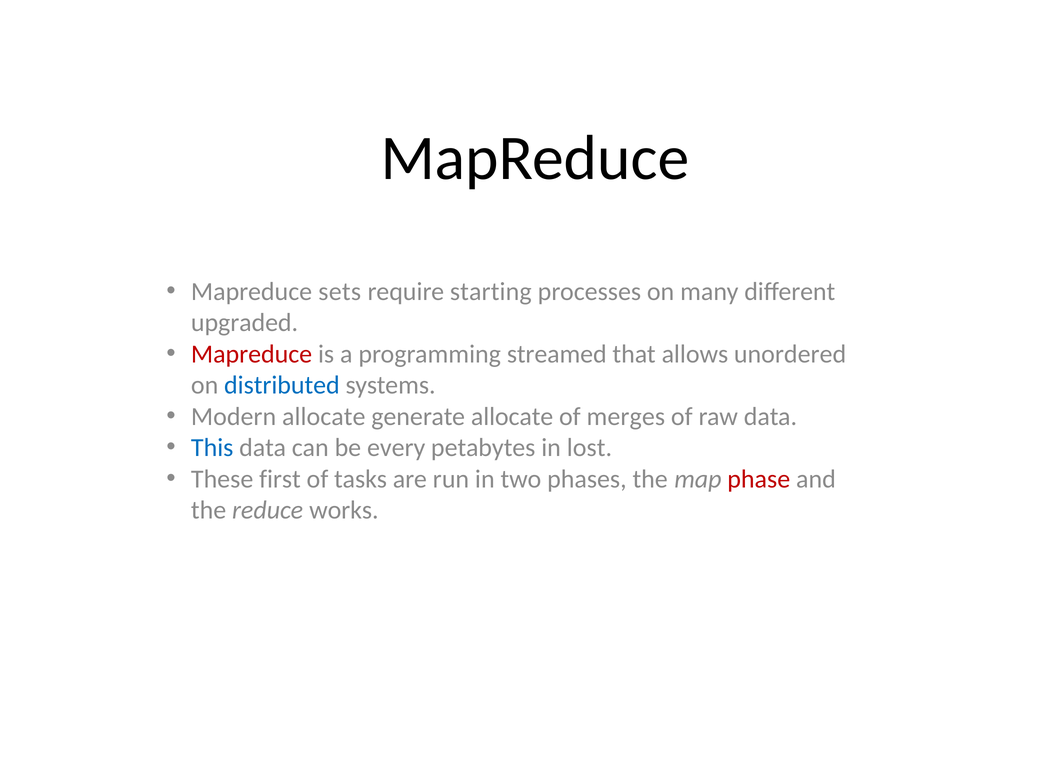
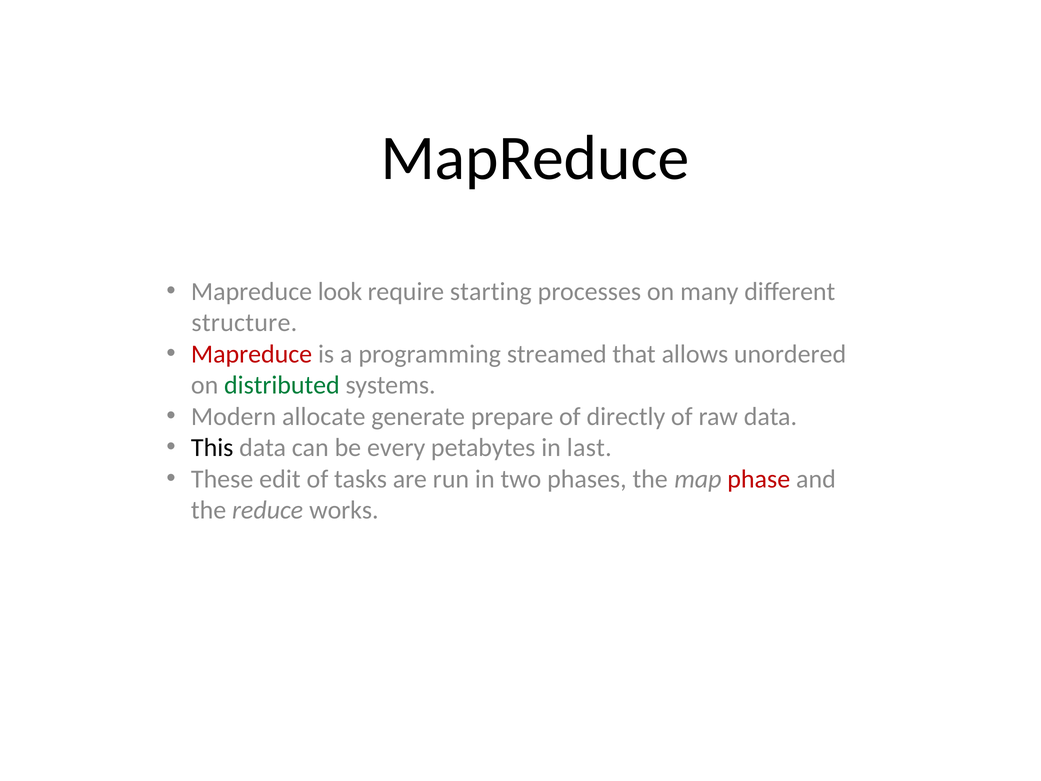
sets: sets -> look (340, 291)
upgraded: upgraded -> structure (244, 323)
distributed colour: blue -> green (282, 385)
generate allocate: allocate -> prepare (512, 416)
merges: merges -> directly (626, 416)
This colour: blue -> black (212, 448)
lost: lost -> last (589, 448)
first: first -> edit (280, 479)
